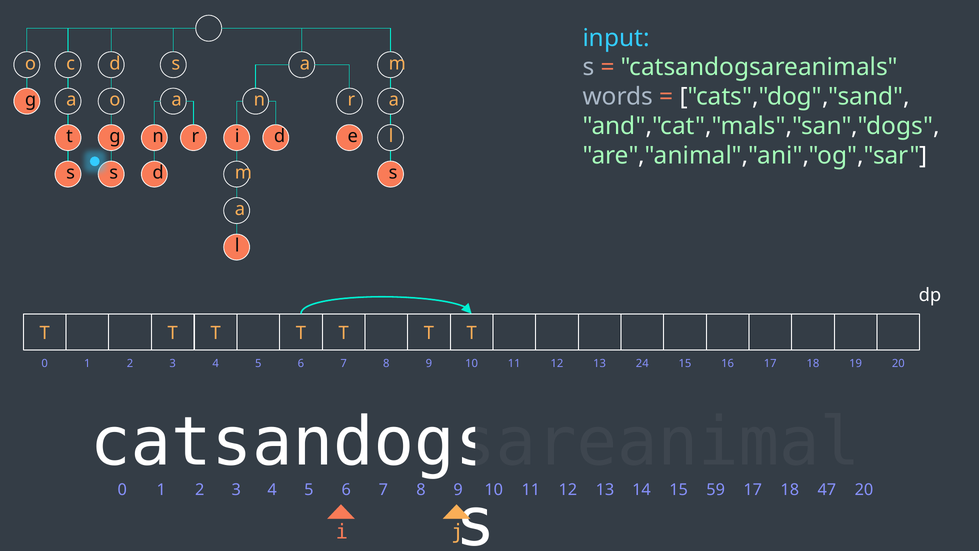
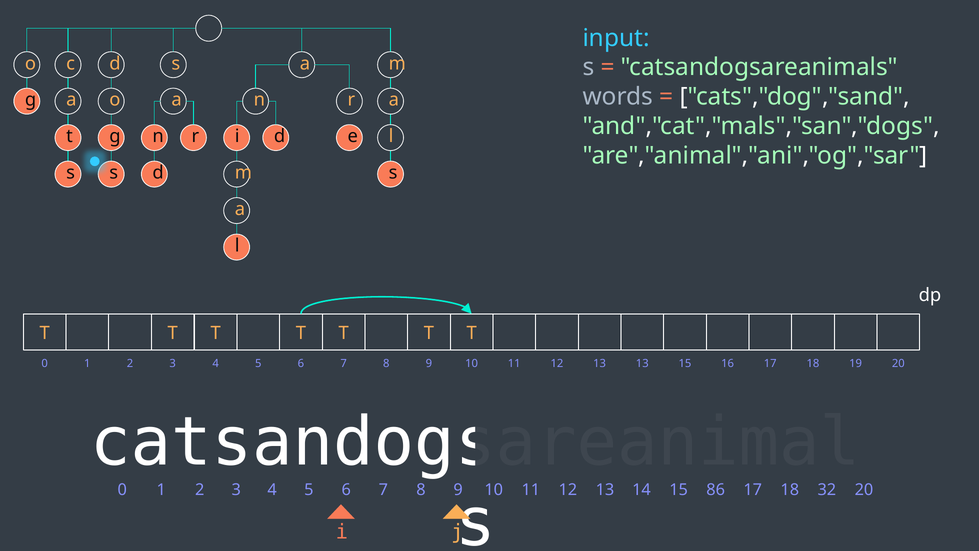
13 24: 24 -> 13 (642, 363)
59: 59 -> 86 (716, 490)
47: 47 -> 32 (827, 490)
